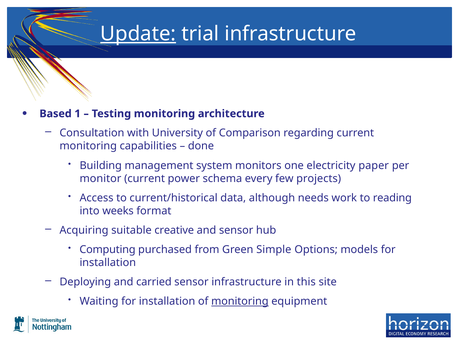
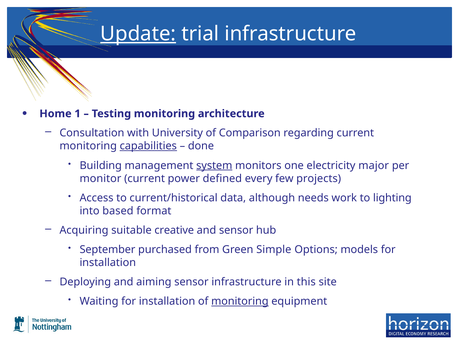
Based: Based -> Home (56, 114)
capabilities underline: none -> present (148, 146)
system underline: none -> present (214, 166)
paper: paper -> major (374, 166)
schema: schema -> defined (222, 179)
reading: reading -> lighting (392, 198)
weeks: weeks -> based (118, 211)
Computing: Computing -> September (107, 250)
carried: carried -> aiming (154, 282)
